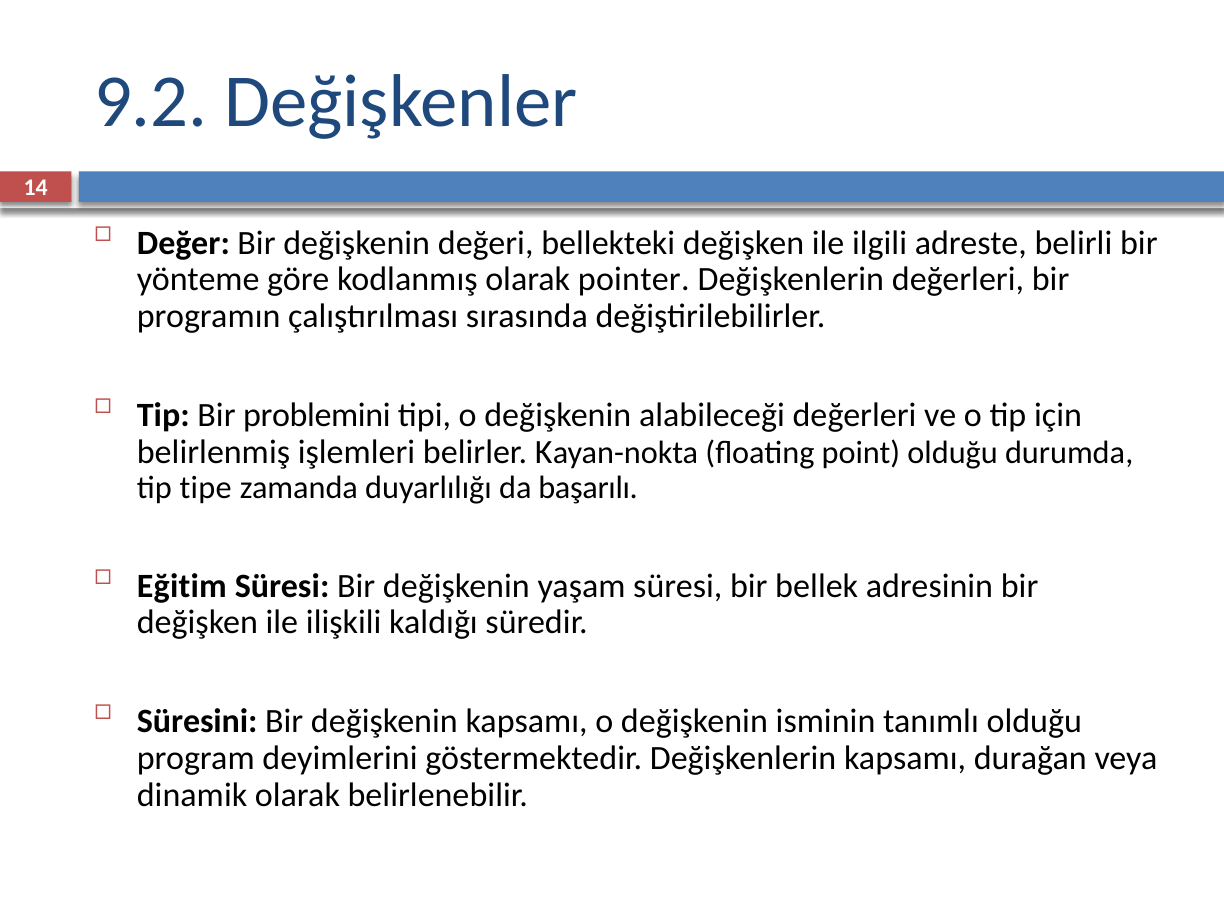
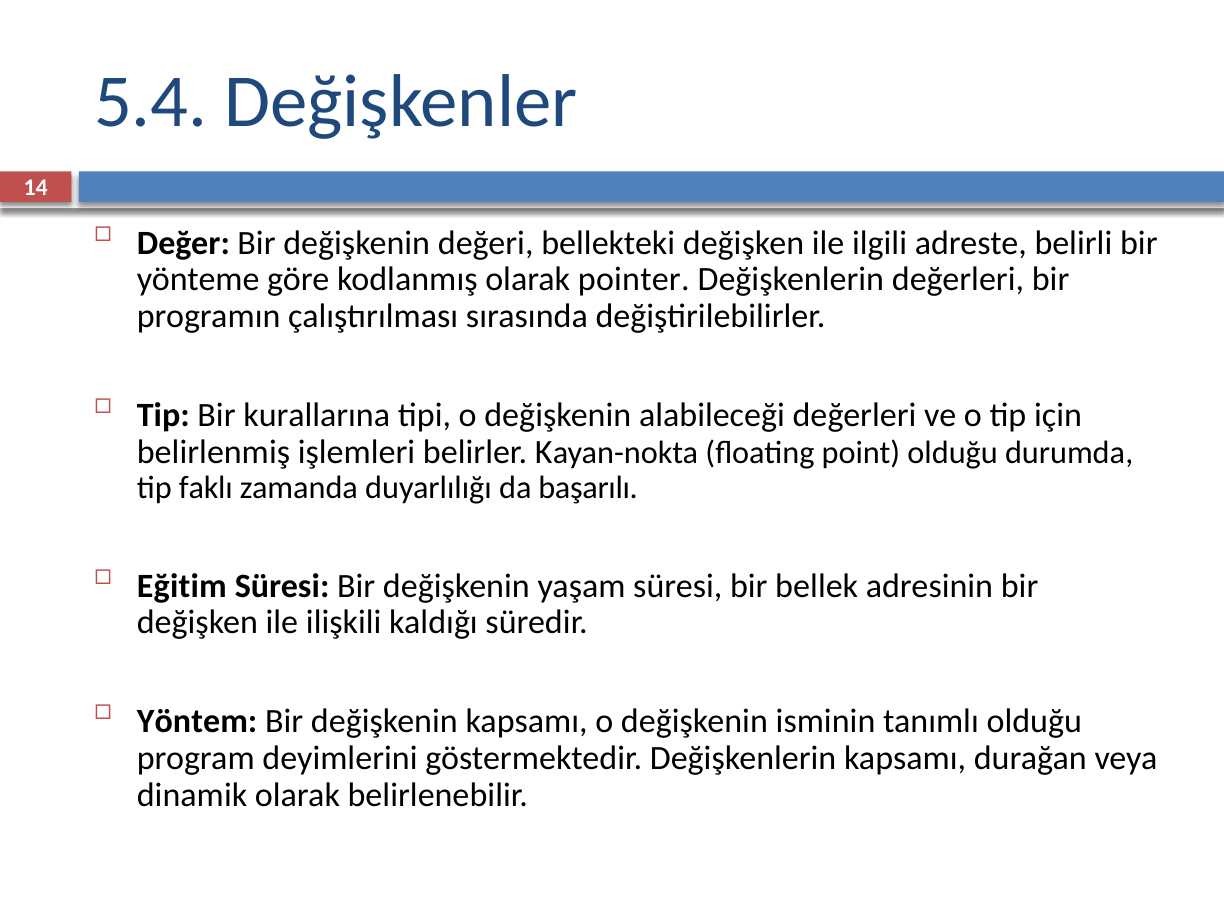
9.2: 9.2 -> 5.4 (151, 102)
problemini: problemini -> kurallarına (317, 415)
tipe: tipe -> faklı (206, 488)
Süresini: Süresini -> Yöntem (197, 722)
